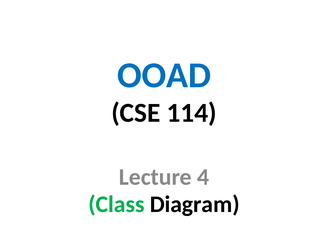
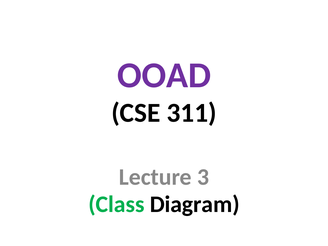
OOAD colour: blue -> purple (164, 75)
114: 114 -> 311 (192, 113)
4: 4 -> 3 (203, 177)
